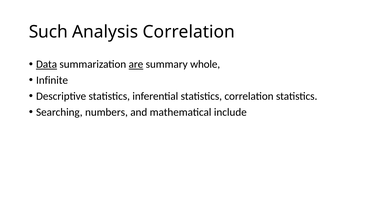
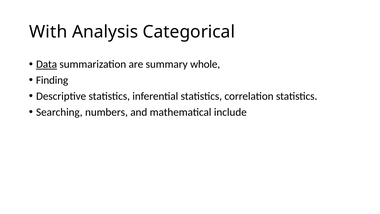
Such: Such -> With (48, 32)
Analysis Correlation: Correlation -> Categorical (189, 32)
are underline: present -> none (136, 64)
Infinite: Infinite -> Finding (52, 80)
